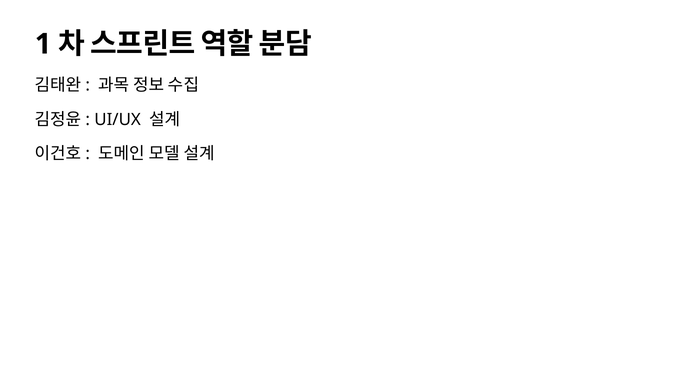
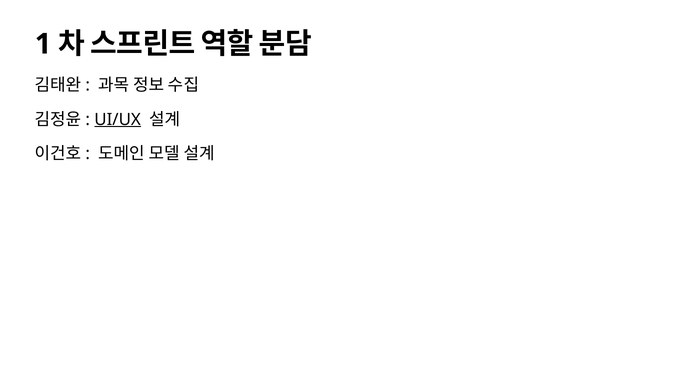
UI/UX underline: none -> present (118, 119)
